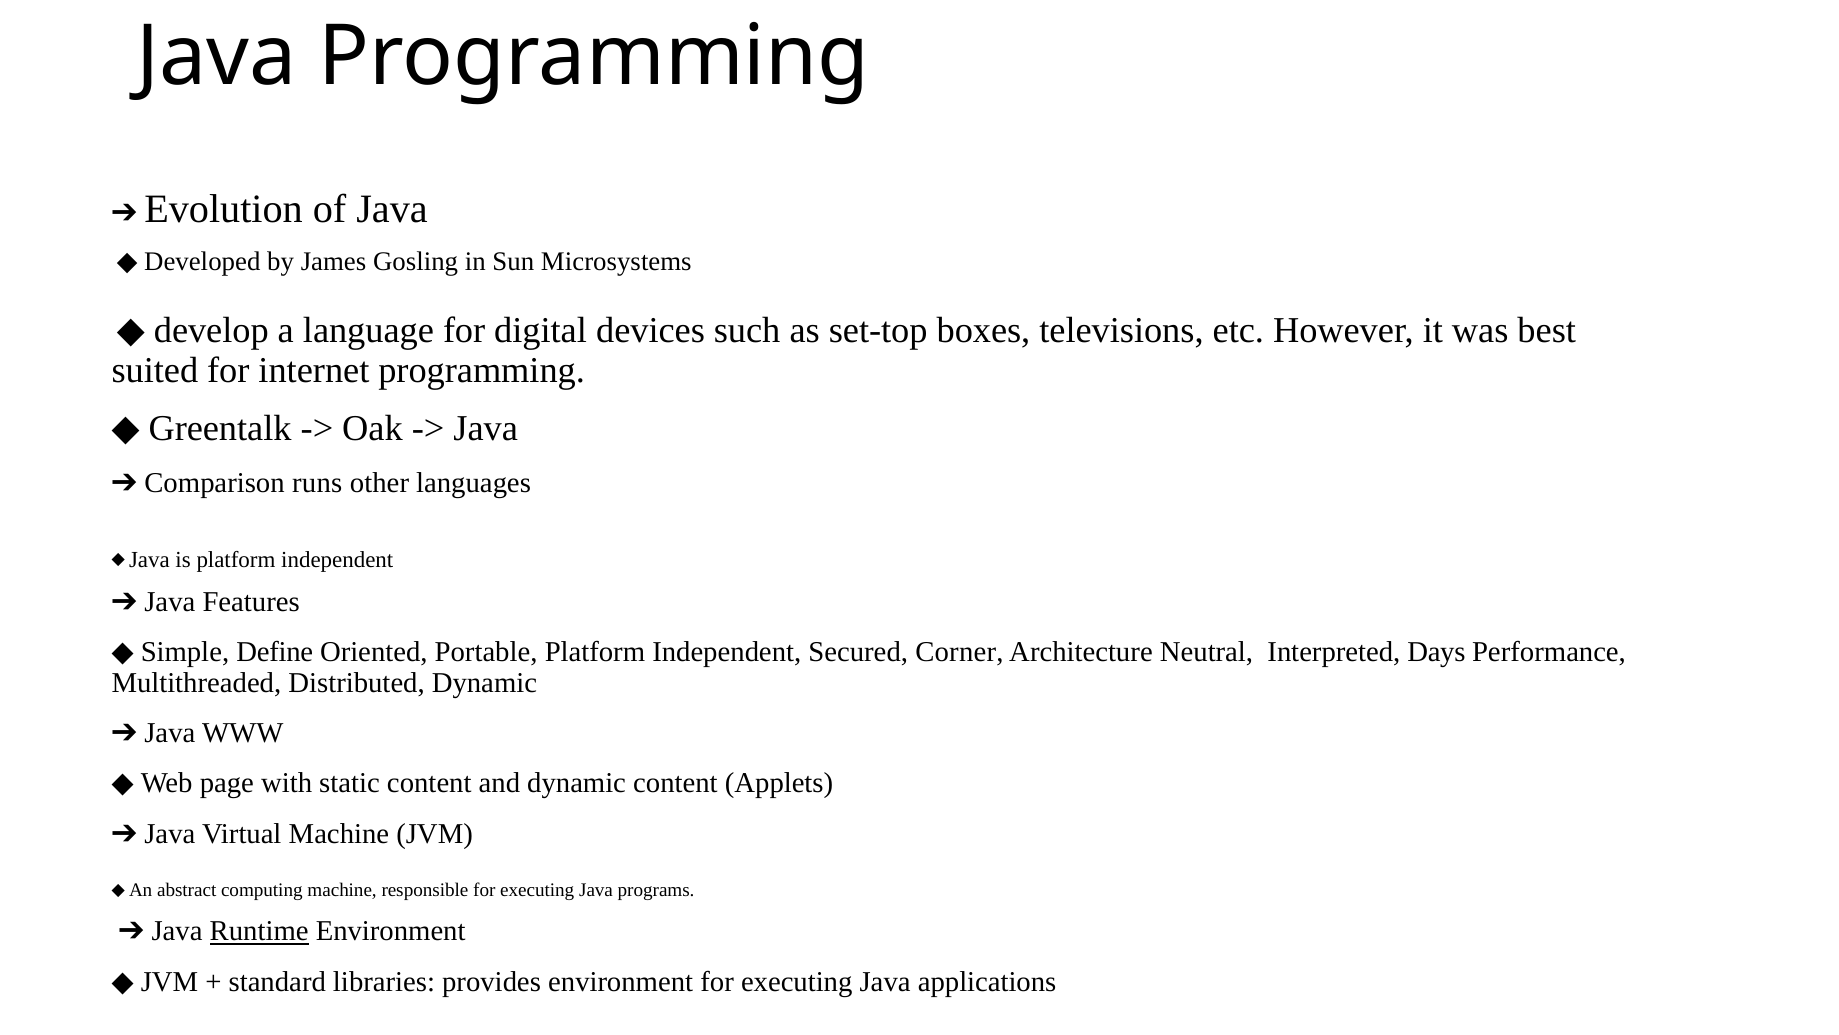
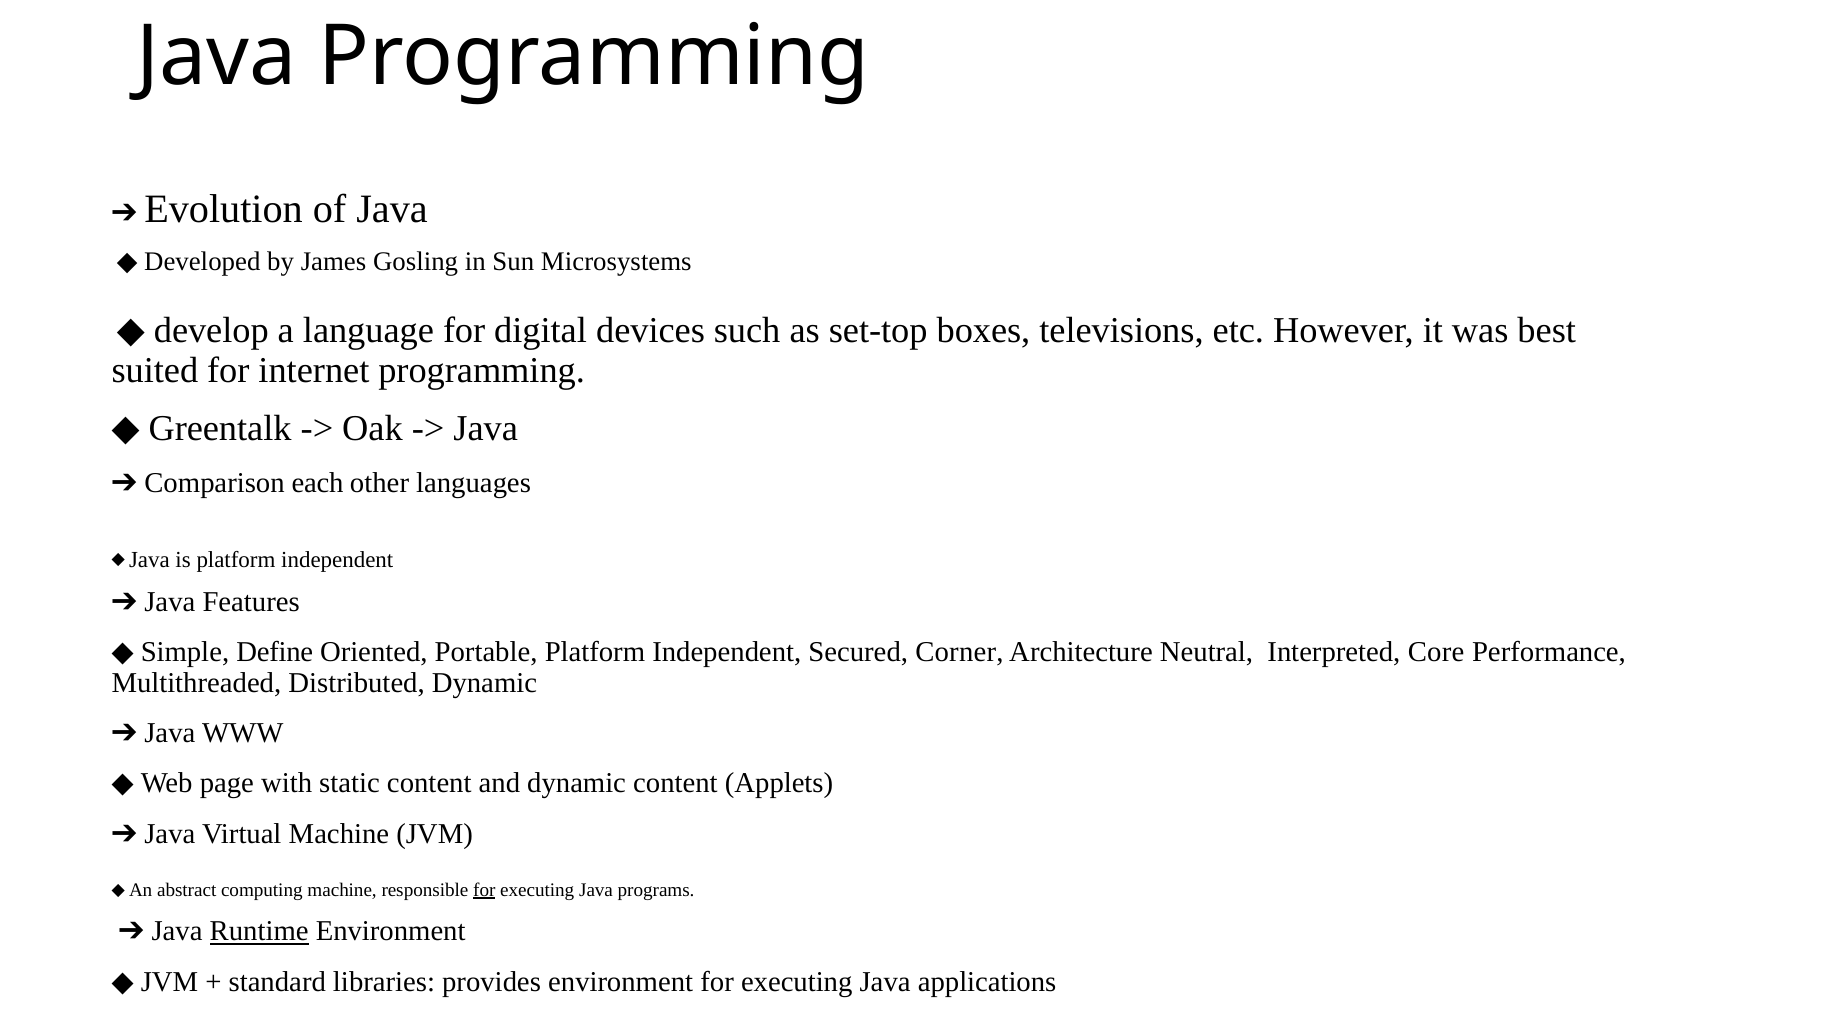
runs: runs -> each (318, 483)
Days: Days -> Core (1436, 652)
for underline: none -> present (484, 889)
